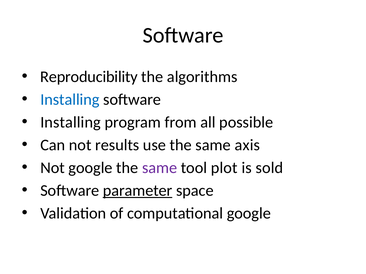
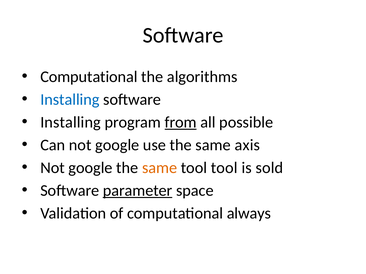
Reproducibility: Reproducibility -> Computational (89, 77)
from underline: none -> present (181, 122)
Can not results: results -> google (117, 145)
same colour: purple -> orange (160, 168)
tool plot: plot -> tool (224, 168)
computational google: google -> always (249, 214)
